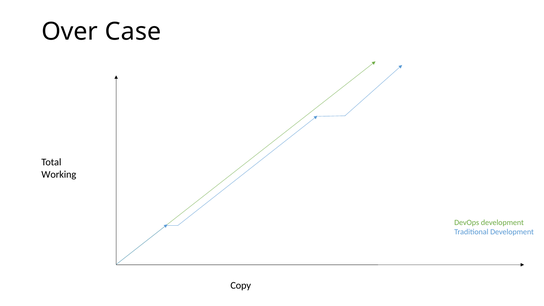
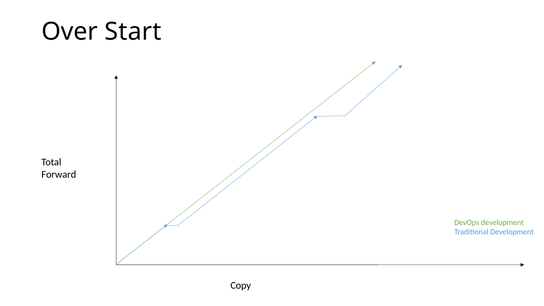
Case: Case -> Start (133, 32)
Working: Working -> Forward (59, 174)
